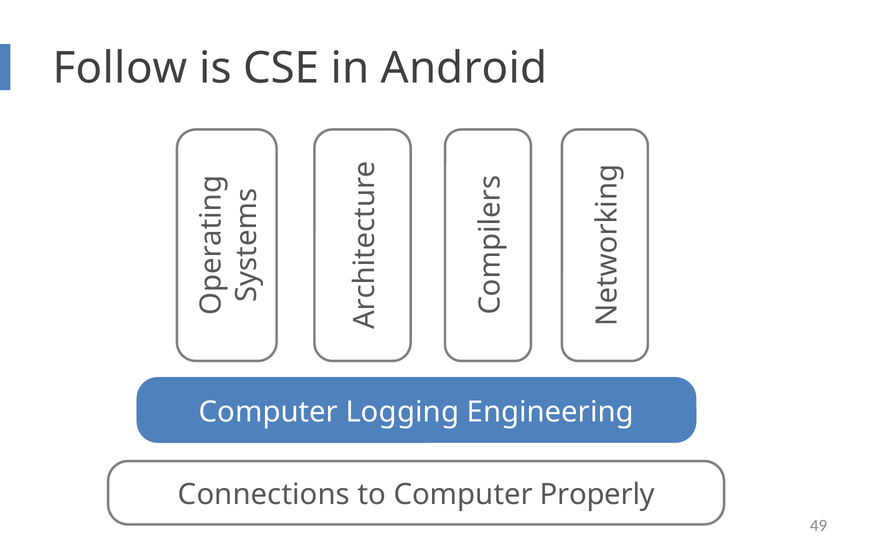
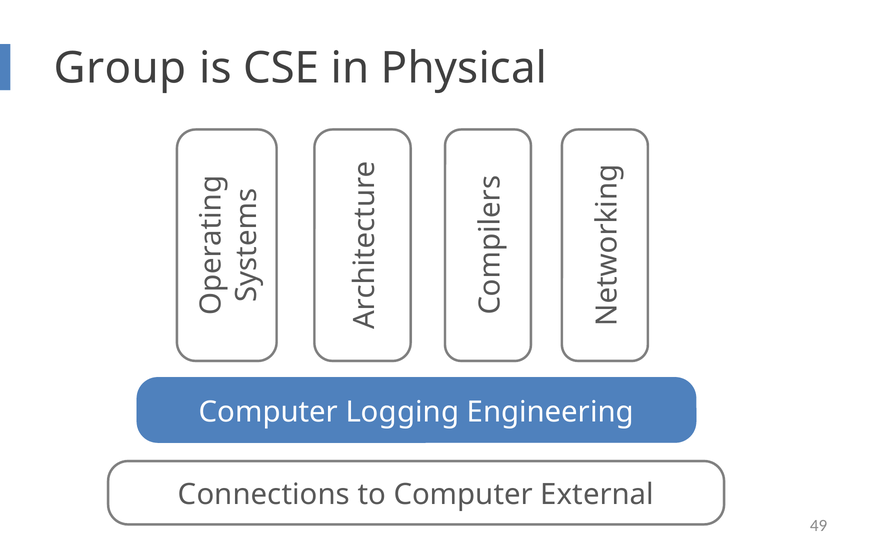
Follow: Follow -> Group (120, 68)
Android: Android -> Physical (464, 68)
Properly: Properly -> External (597, 495)
